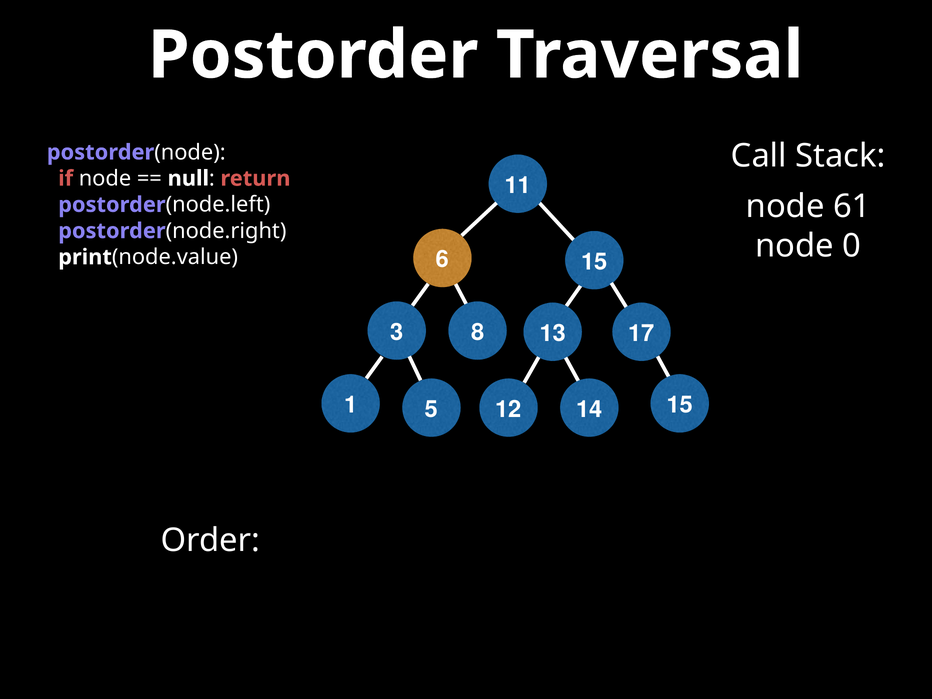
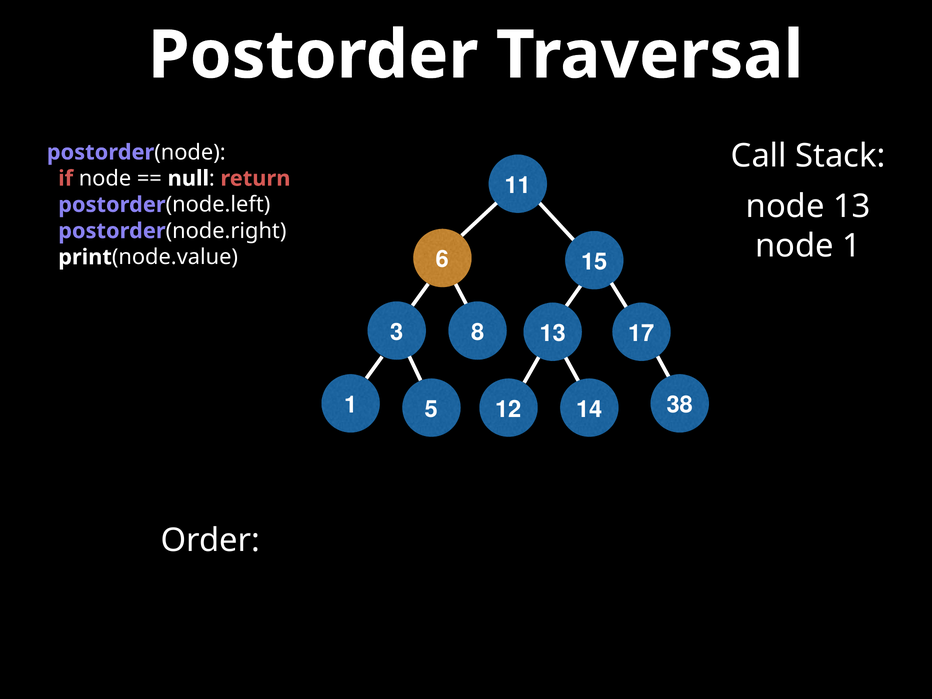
node 61: 61 -> 13 (852, 206)
node 0: 0 -> 1 (852, 246)
15: 15 -> 38 (680, 405)
